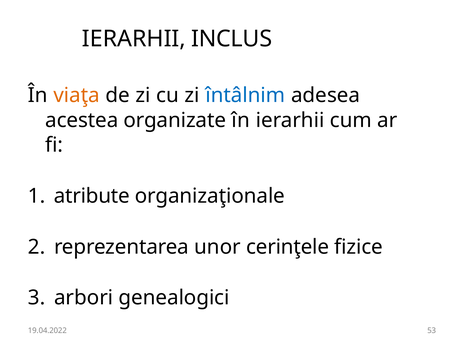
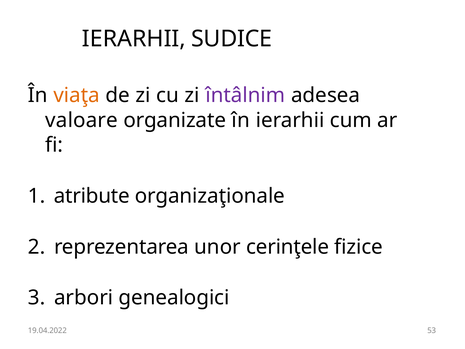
INCLUS: INCLUS -> SUDICE (232, 39)
întâlnim colour: blue -> purple (245, 95)
acestea: acestea -> valoare (82, 120)
